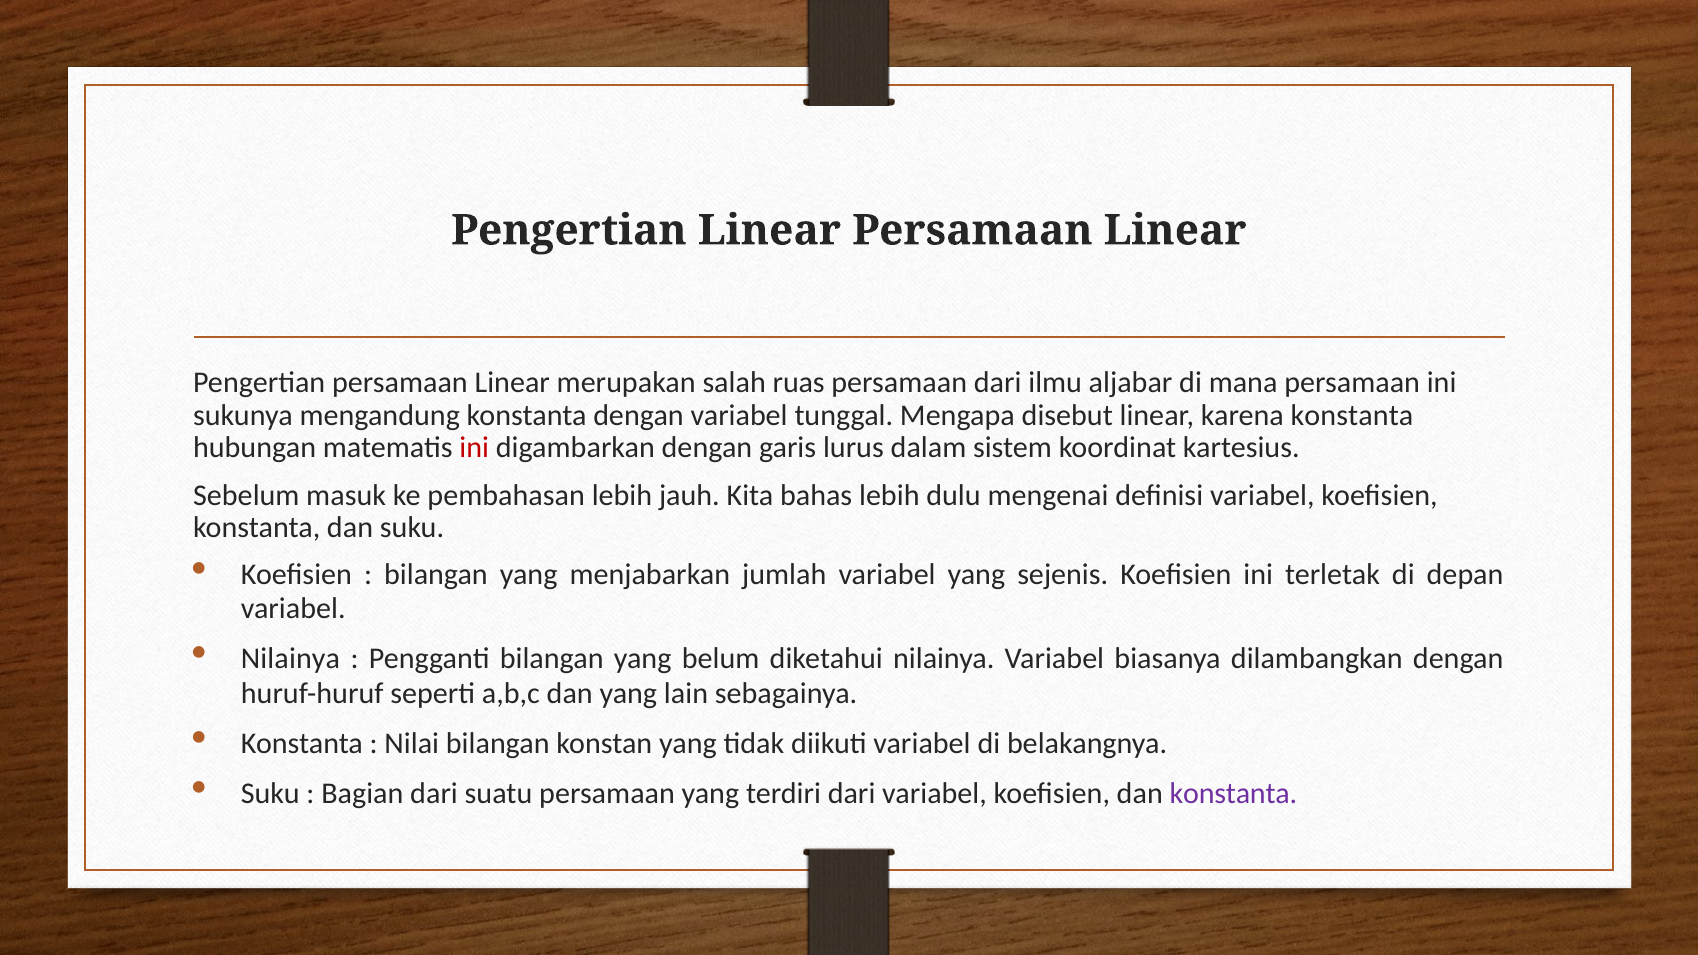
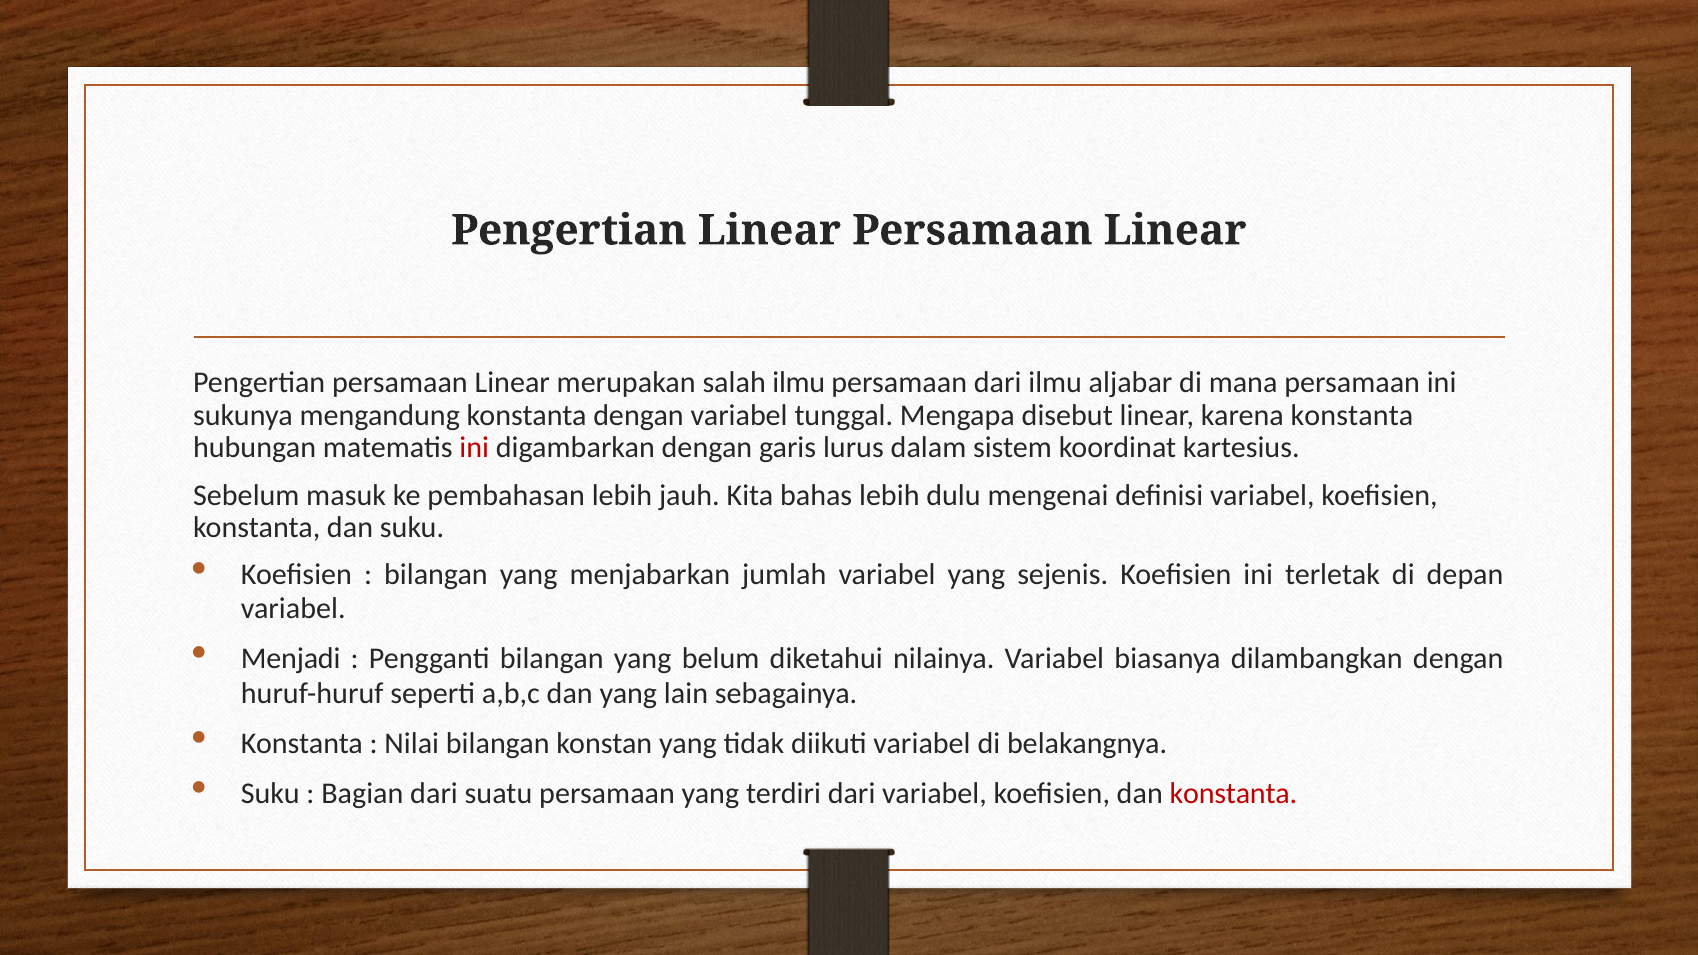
salah ruas: ruas -> ilmu (799, 383)
Nilainya: Nilainya -> Menjadi (291, 659)
konstanta colour: purple -> red (1233, 794)
